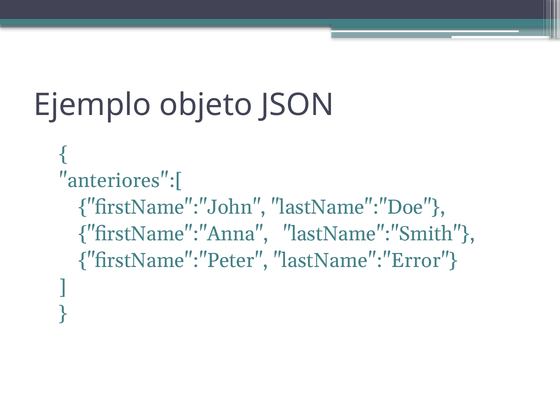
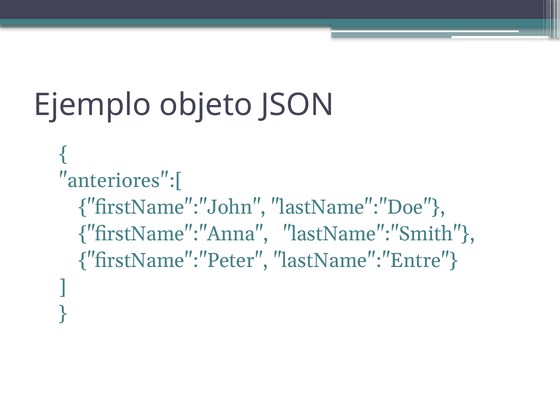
lastName":"Error: lastName":"Error -> lastName":"Entre (366, 260)
